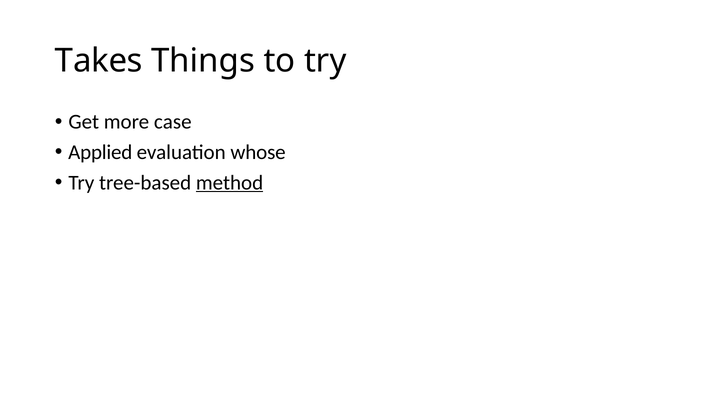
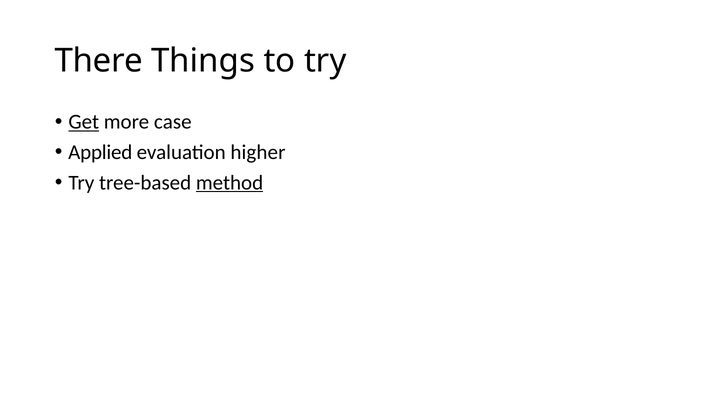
Takes: Takes -> There (99, 61)
Get underline: none -> present (84, 122)
whose: whose -> higher (258, 152)
